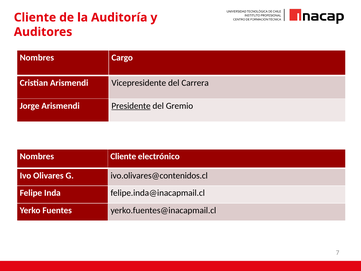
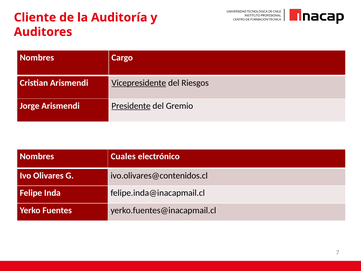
Vicepresidente underline: none -> present (139, 83)
Carrera: Carrera -> Riesgos (195, 83)
Nombres Cliente: Cliente -> Cuales (123, 156)
